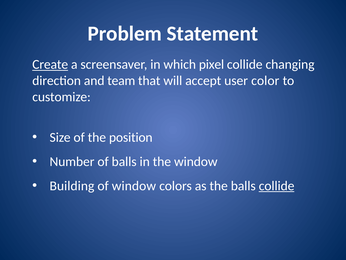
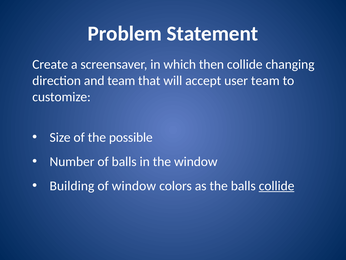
Create underline: present -> none (50, 64)
pixel: pixel -> then (211, 64)
user color: color -> team (265, 81)
position: position -> possible (131, 137)
